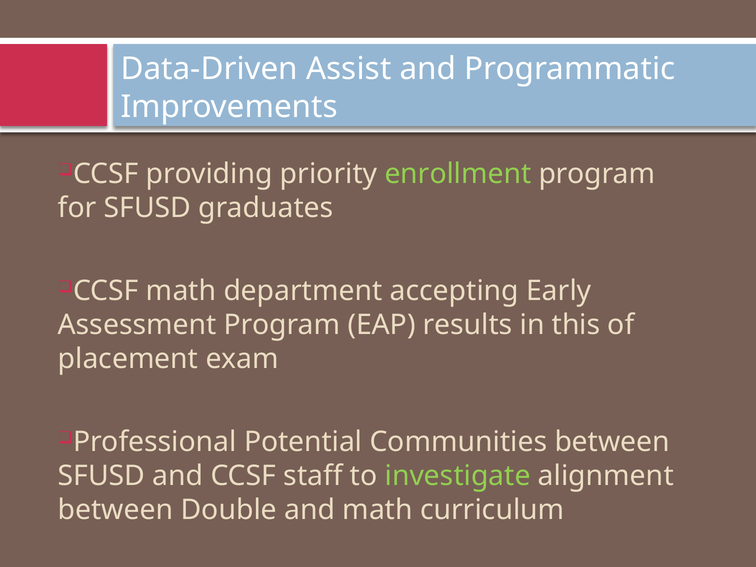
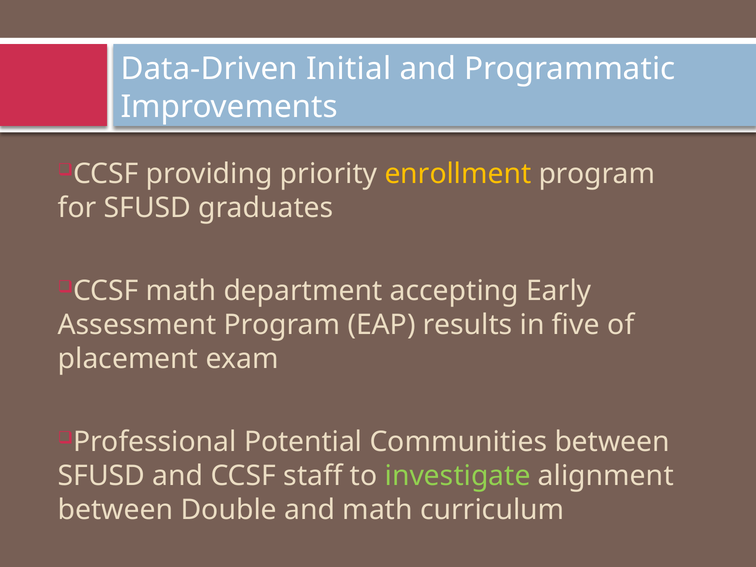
Assist: Assist -> Initial (349, 69)
enrollment colour: light green -> yellow (458, 174)
this: this -> five (576, 325)
